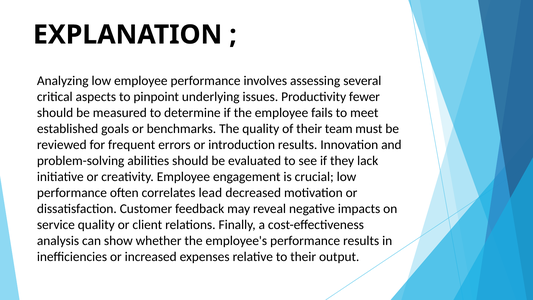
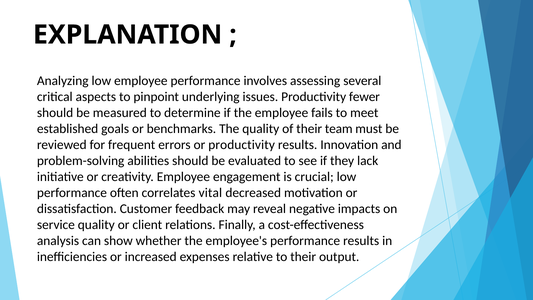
or introduction: introduction -> productivity (242, 145)
lead: lead -> vital (210, 193)
